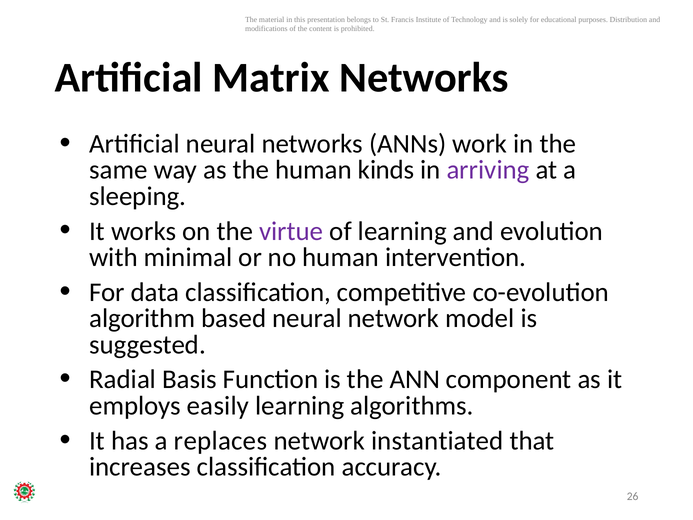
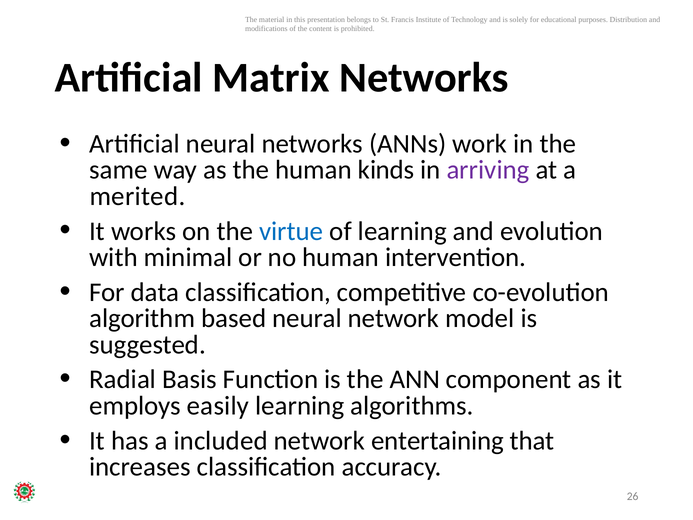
sleeping: sleeping -> merited (137, 196)
virtue colour: purple -> blue (291, 231)
replaces: replaces -> included (221, 440)
instantiated: instantiated -> entertaining (437, 440)
